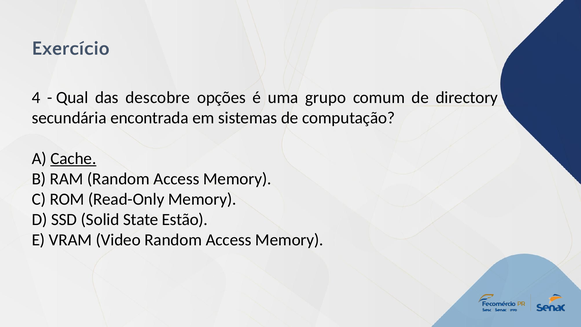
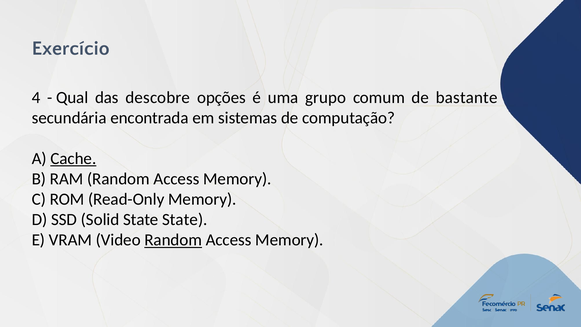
directory: directory -> bastante (467, 97)
State Estão: Estão -> State (185, 220)
Random underline: none -> present (173, 240)
